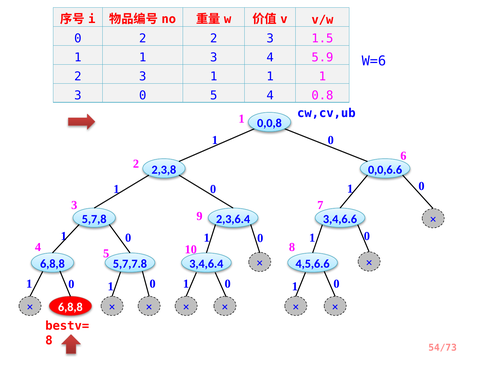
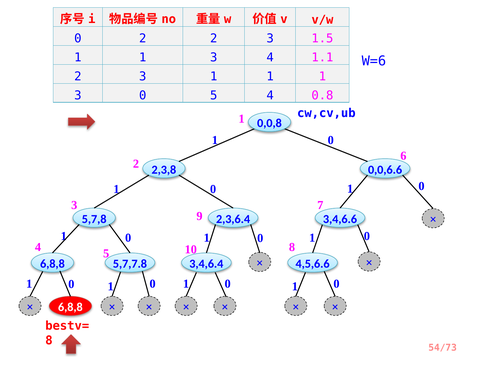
5.9: 5.9 -> 1.1 (322, 57)
